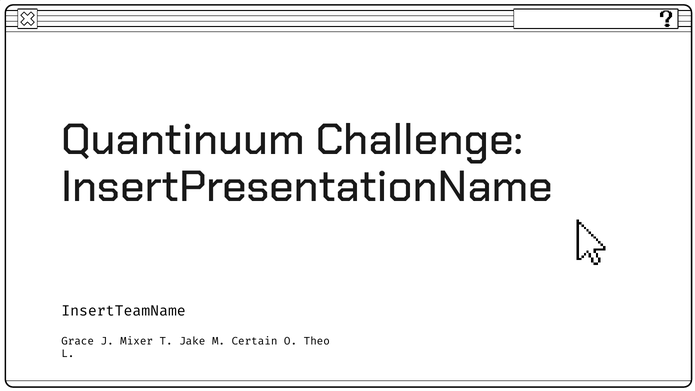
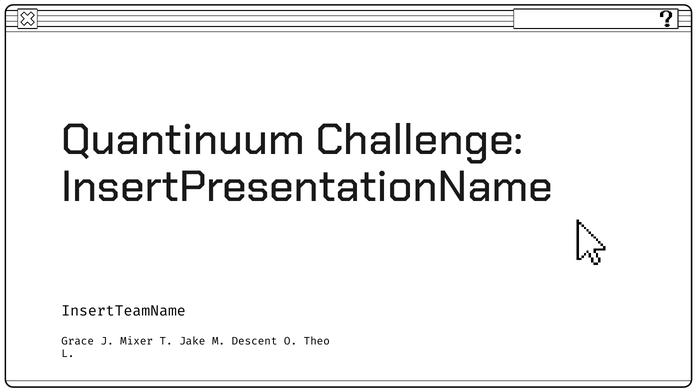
Certain: Certain -> Descent (254, 341)
